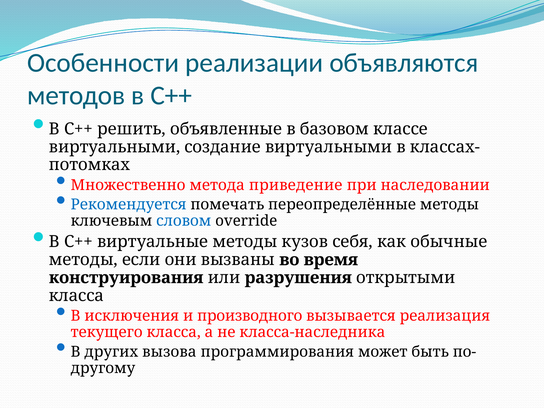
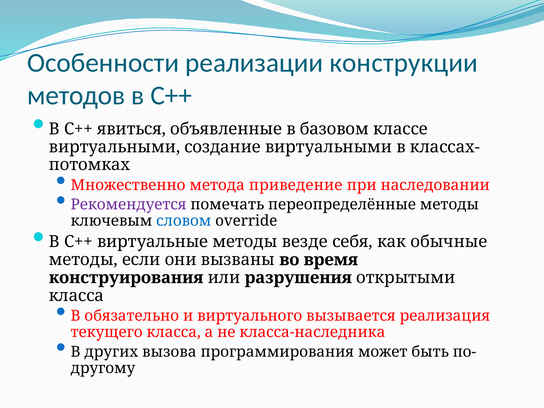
объявляются: объявляются -> конструкции (404, 63)
решить: решить -> явиться (131, 129)
Рекомендуется colour: blue -> purple (129, 205)
кузов: кузов -> везде (305, 242)
исключения: исключения -> обязательно (132, 316)
производного: производного -> виртуального (250, 316)
